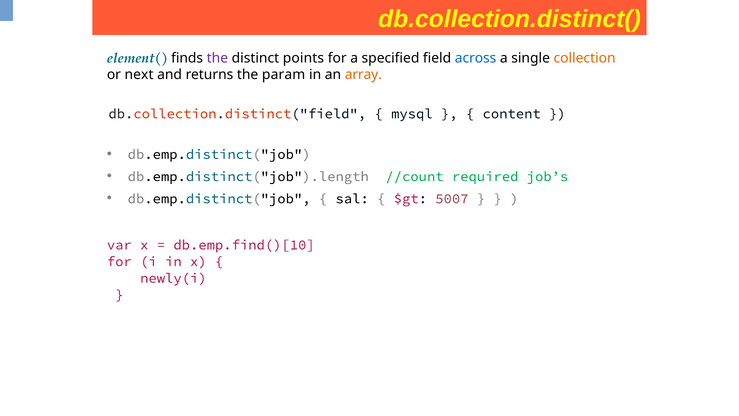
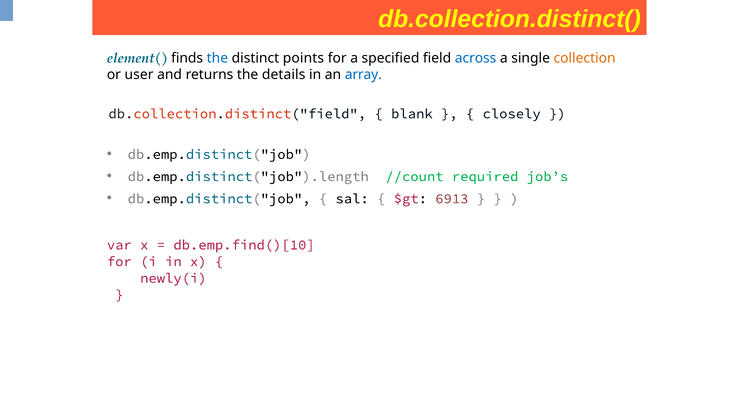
the colour: purple -> blue (217, 58)
next: next -> user (139, 75)
param: param -> details (284, 75)
array colour: orange -> blue (363, 75)
mysql: mysql -> blank (412, 114)
content: content -> closely (512, 114)
5007: 5007 -> 6913 (452, 199)
